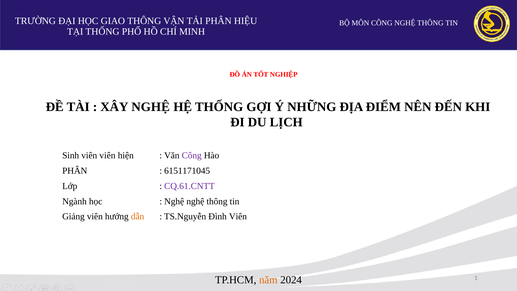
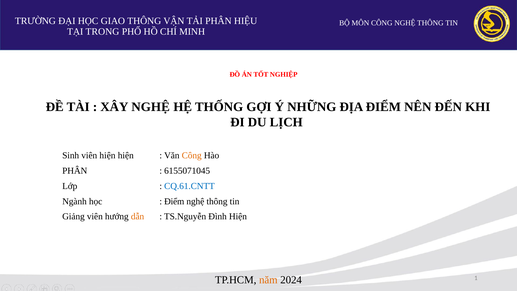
TẠI THỐNG: THỐNG -> TRONG (102, 32)
viên viên: viên -> hiện (107, 155)
Công colour: purple -> orange (192, 155)
6151171045: 6151171045 -> 6155071045 (187, 171)
CQ.61.CNTT colour: purple -> blue (189, 186)
Nghệ: Nghệ -> Điểm (174, 201)
Đình Viên: Viên -> Hiện (238, 216)
